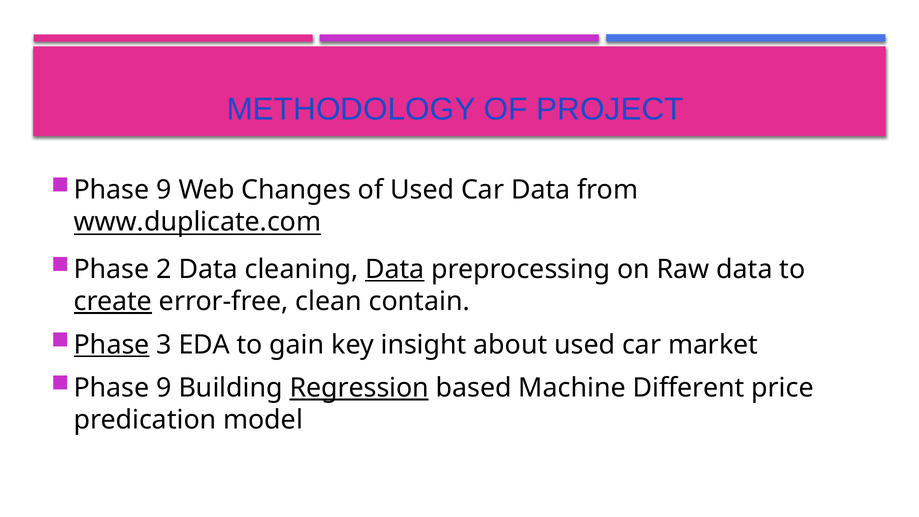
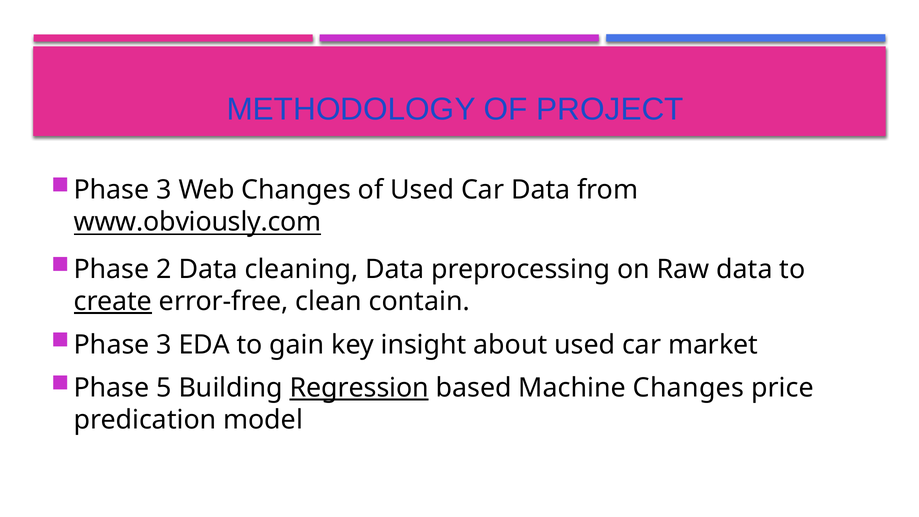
9: 9 -> 3 (164, 190)
www.duplicate.com: www.duplicate.com -> www.obviously.com (198, 222)
Data underline: present -> none (395, 269)
Phase underline: present -> none (112, 345)
9: 9 -> 5 (164, 388)
Machine Different: Different -> Changes (688, 388)
